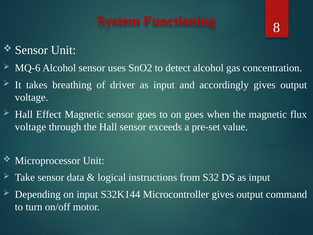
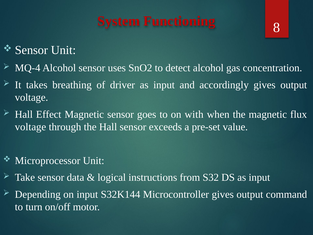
MQ-6: MQ-6 -> MQ-4 (28, 68)
on goes: goes -> with (194, 114)
